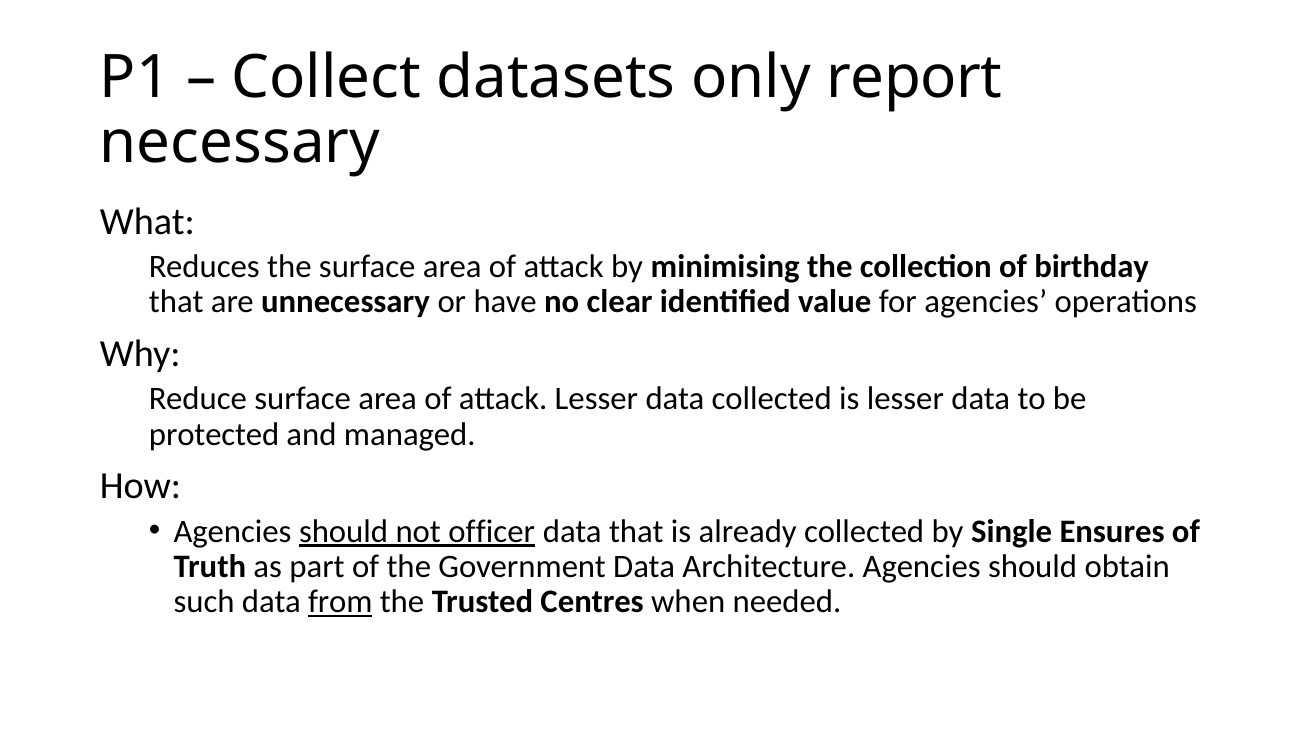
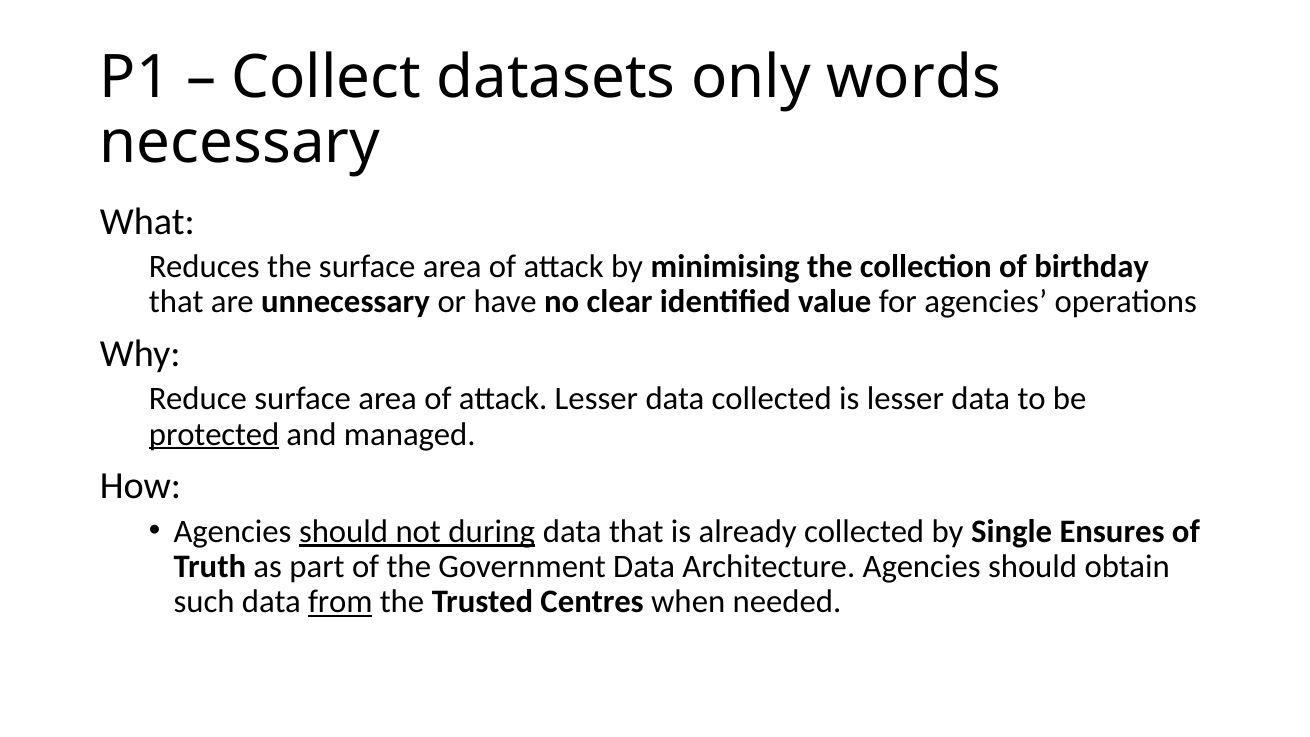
report: report -> words (914, 78)
protected underline: none -> present (214, 434)
officer: officer -> during (492, 531)
